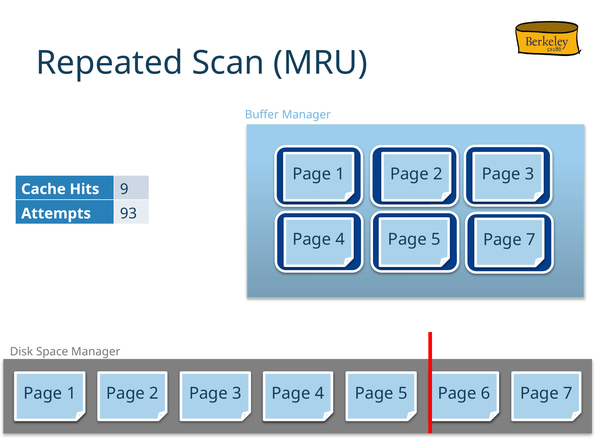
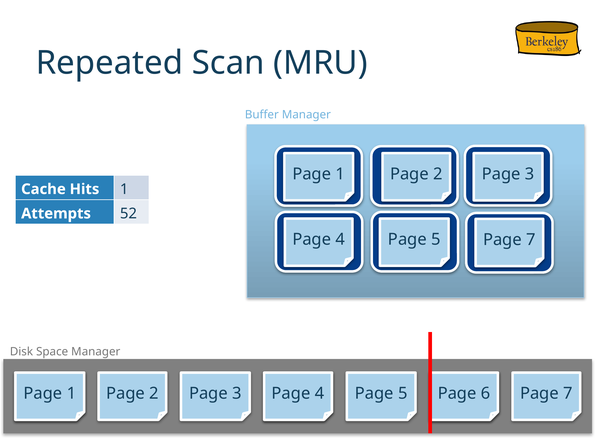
9: 9 -> 1 (124, 189)
93: 93 -> 52 (128, 214)
